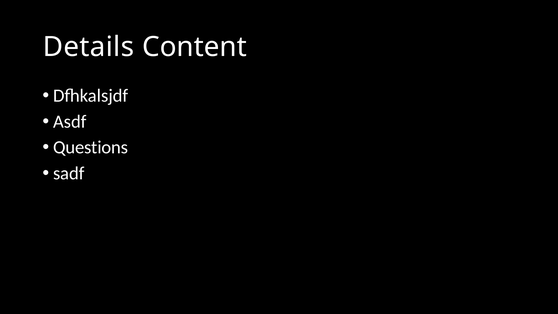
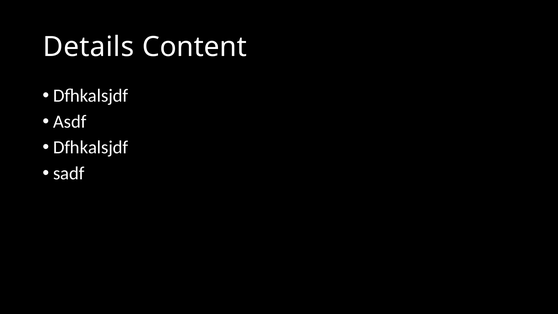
Questions: Questions -> Dfhkalsjdf (91, 147)
